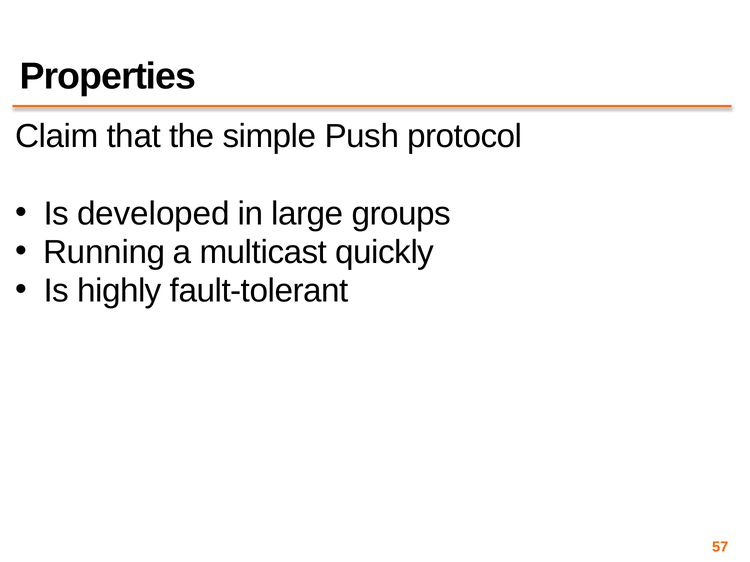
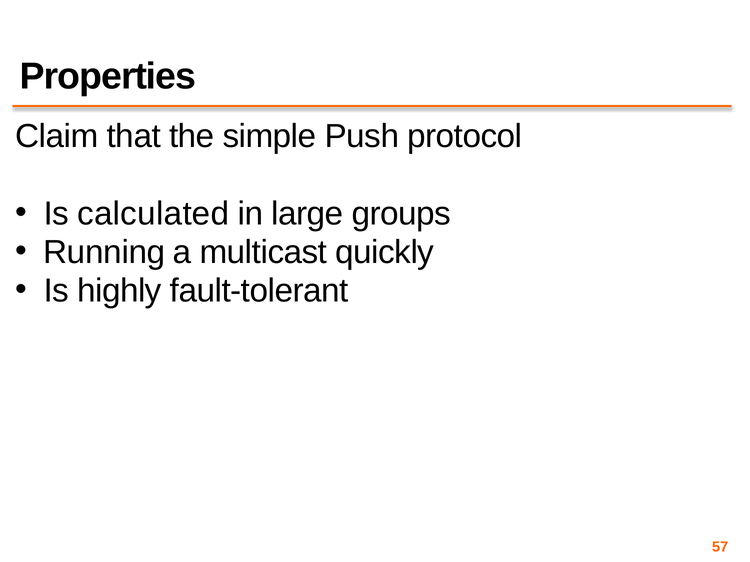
developed: developed -> calculated (153, 214)
